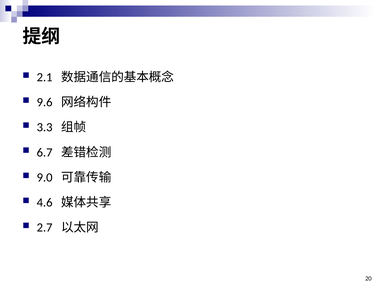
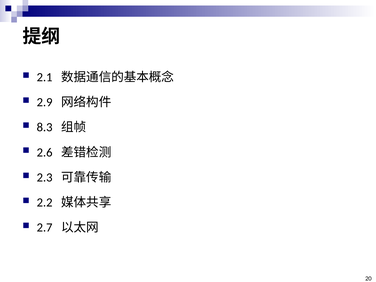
9.6: 9.6 -> 2.9 (45, 102)
3.3: 3.3 -> 8.3 (45, 127)
6.7: 6.7 -> 2.6 (45, 152)
9.0: 9.0 -> 2.3 (45, 177)
4.6: 4.6 -> 2.2 (45, 203)
